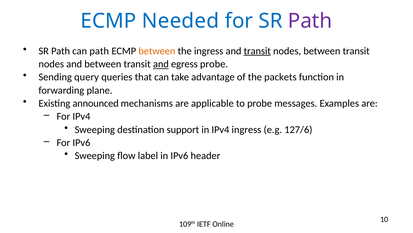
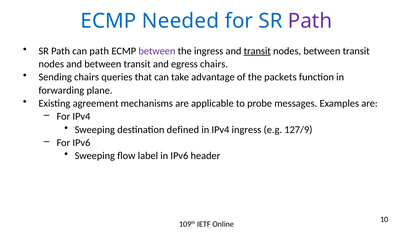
between colour: orange -> purple (157, 51)
and underline: present -> none (161, 64)
egress probe: probe -> chairs (214, 64)
Sending query: query -> chairs (87, 77)
announced: announced -> agreement (96, 103)
support: support -> defined (183, 129)
127/6: 127/6 -> 127/9 (298, 129)
